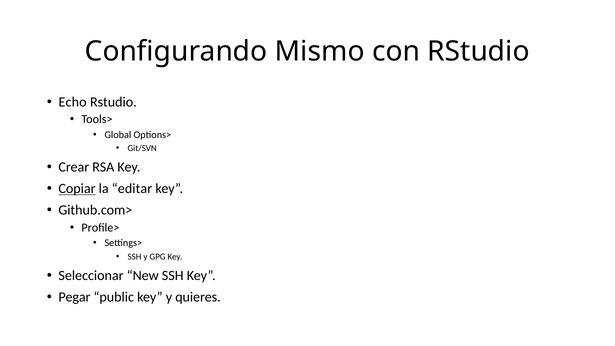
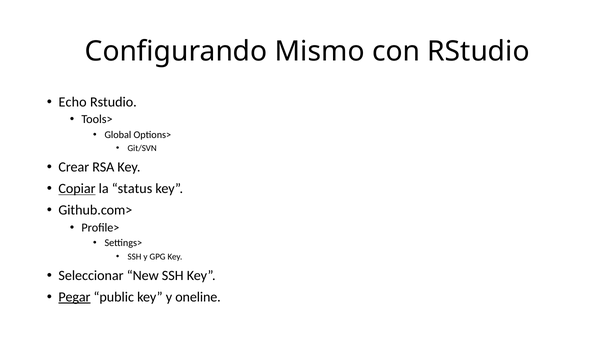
editar: editar -> status (132, 189)
Pegar underline: none -> present (74, 297)
quieres: quieres -> oneline (198, 297)
